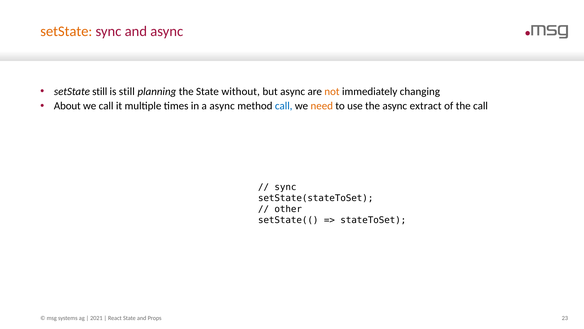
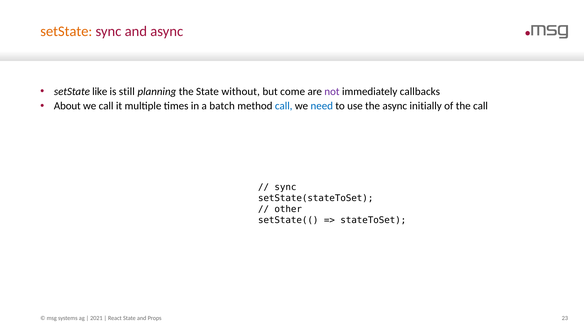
setState still: still -> like (100, 91)
but async: async -> come (293, 91)
not colour: orange -> purple (332, 91)
changing: changing -> callbacks (420, 91)
a async: async -> batch (222, 106)
need colour: orange -> blue (322, 106)
extract: extract -> initially (426, 106)
